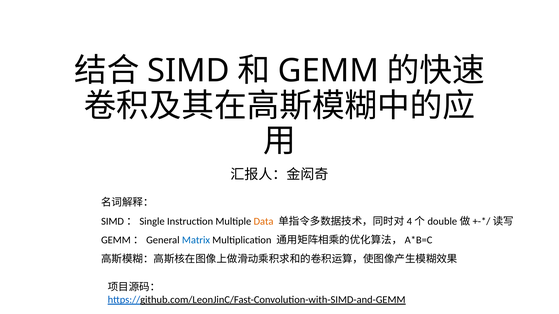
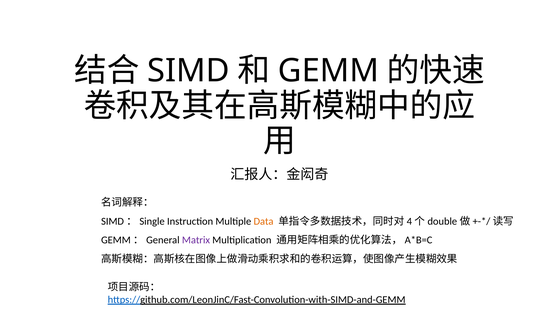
Matrix colour: blue -> purple (196, 240)
